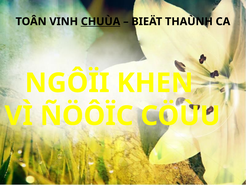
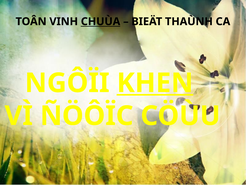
KHEN underline: none -> present (155, 83)
